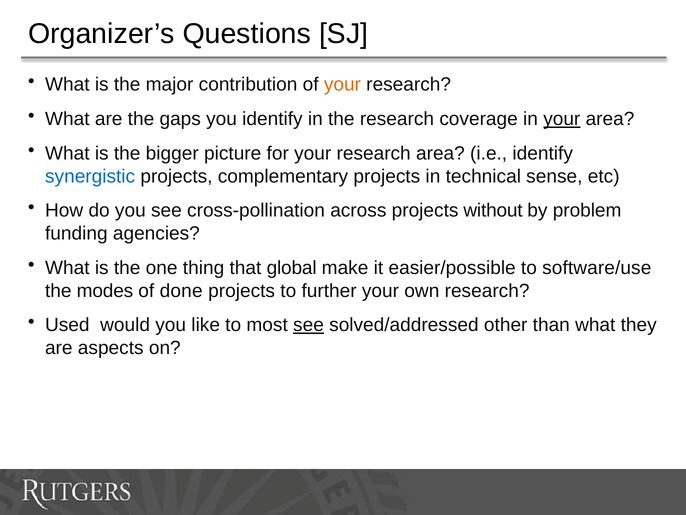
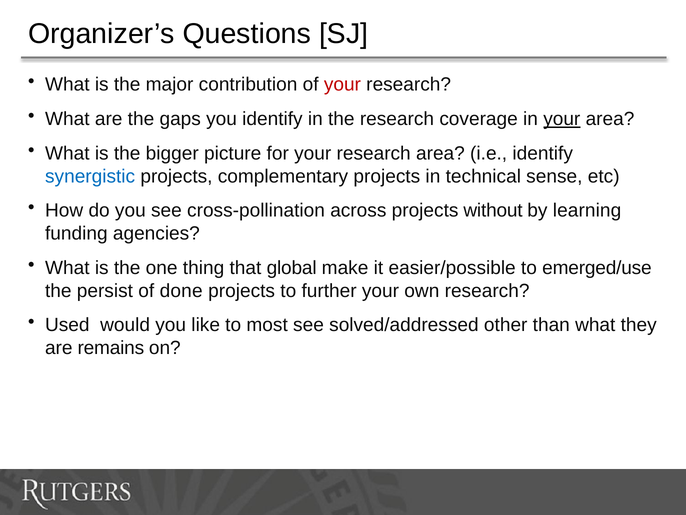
your colour: orange -> red (342, 85)
problem: problem -> learning (587, 210)
software/use: software/use -> emerged/use (597, 268)
modes: modes -> persist (105, 290)
see underline: present -> none (308, 325)
aspects: aspects -> remains (111, 348)
